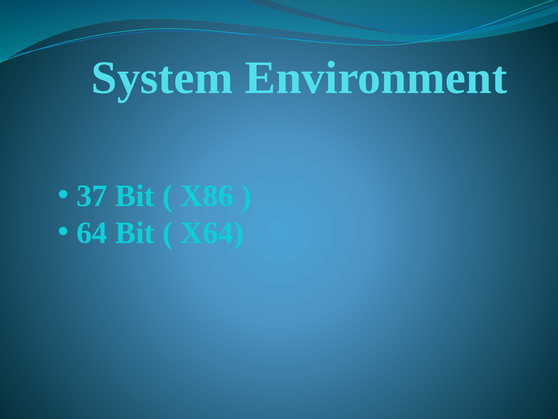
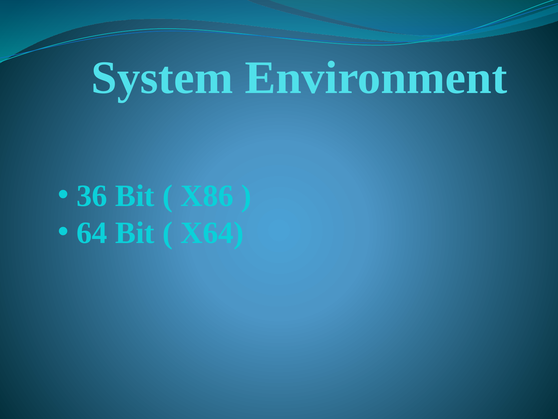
37: 37 -> 36 (92, 196)
